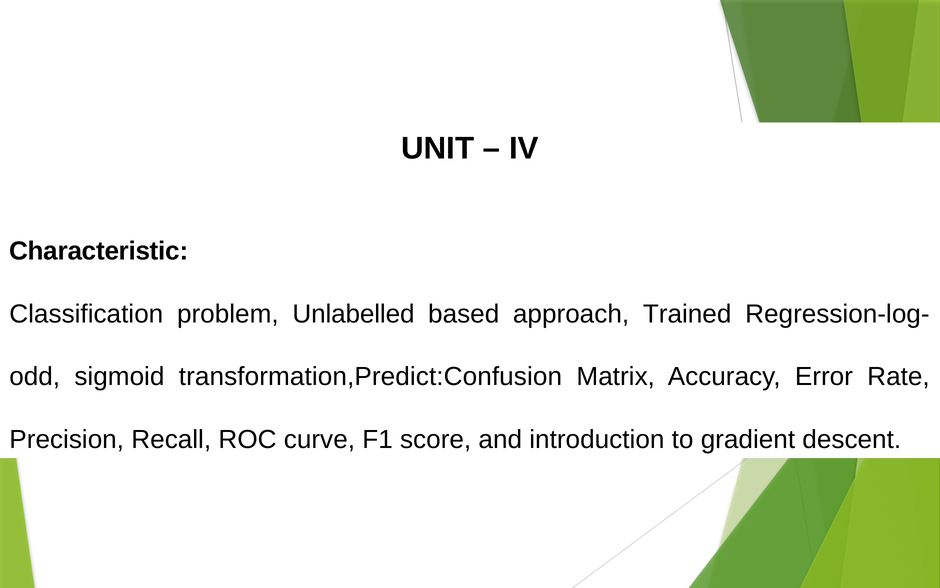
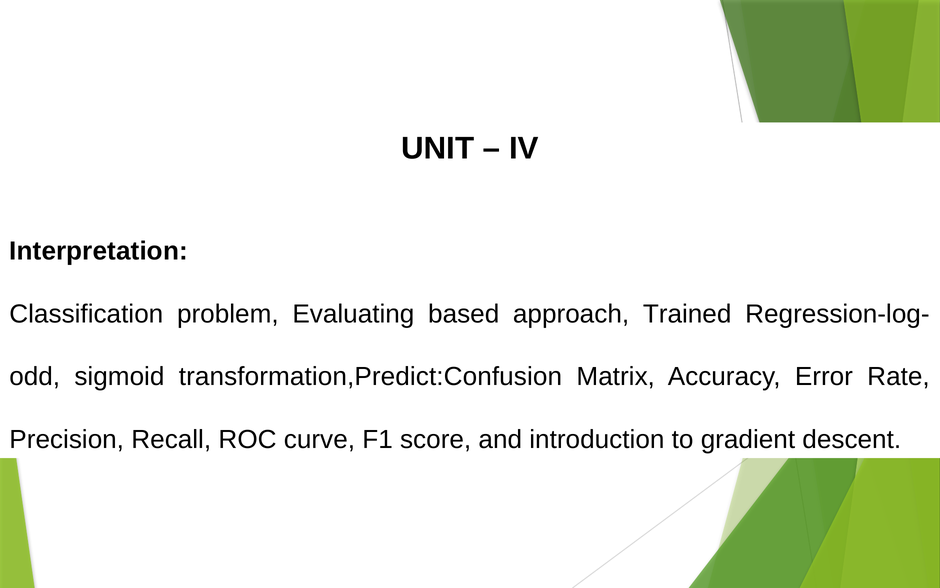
Characteristic: Characteristic -> Interpretation (99, 251)
Unlabelled: Unlabelled -> Evaluating (353, 314)
